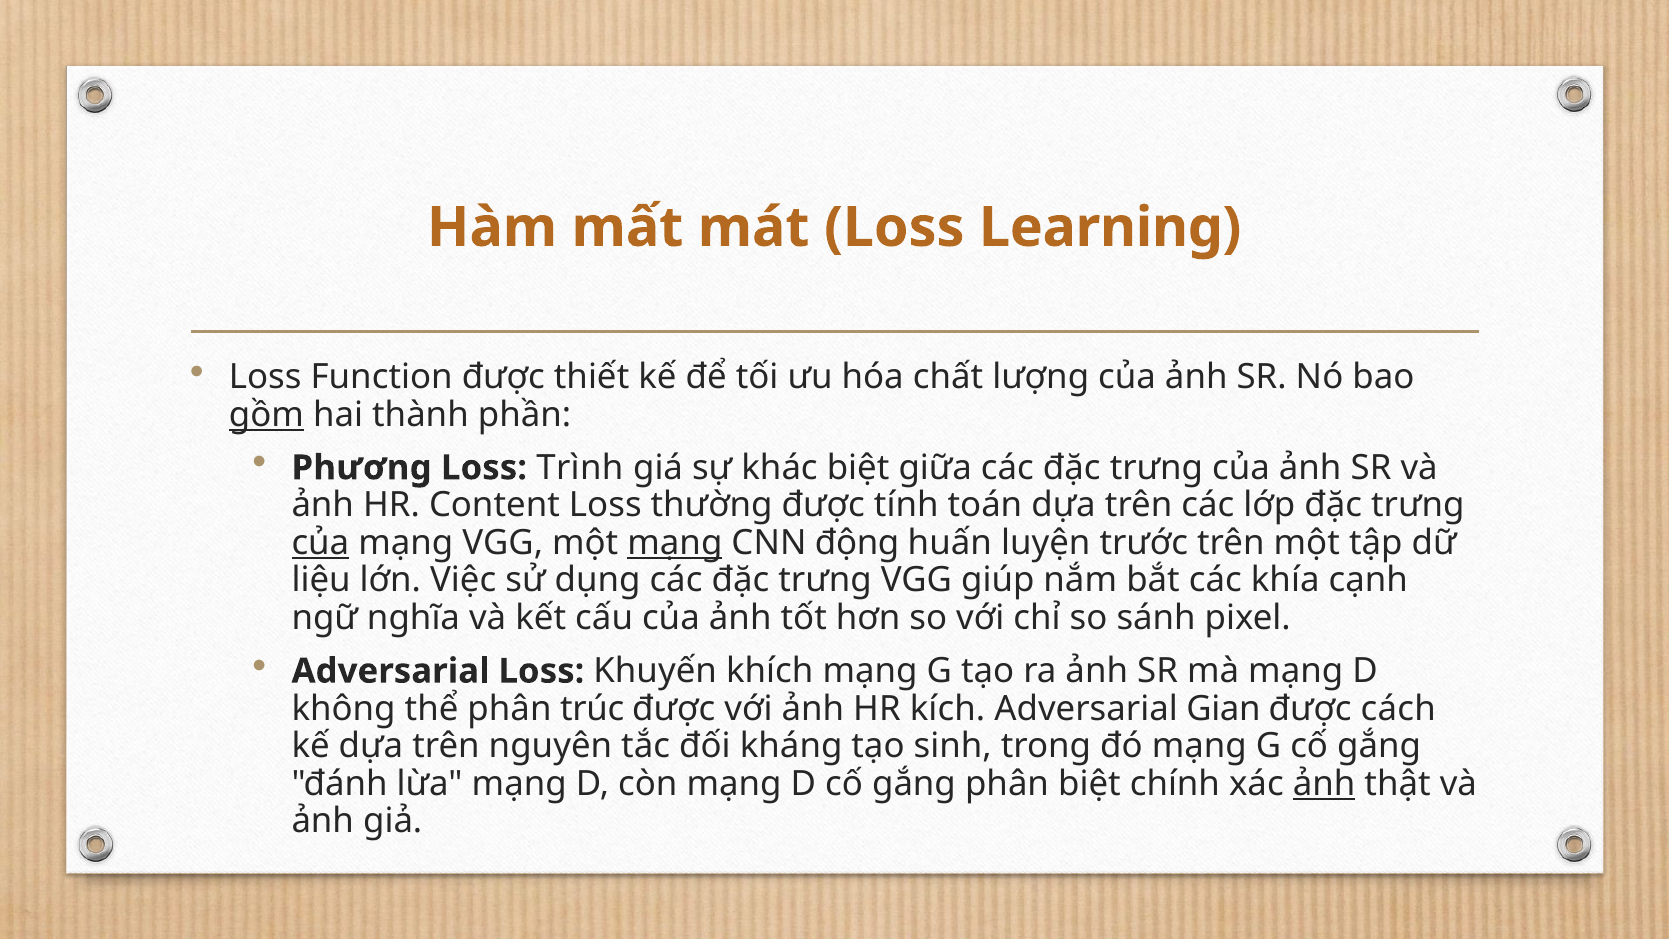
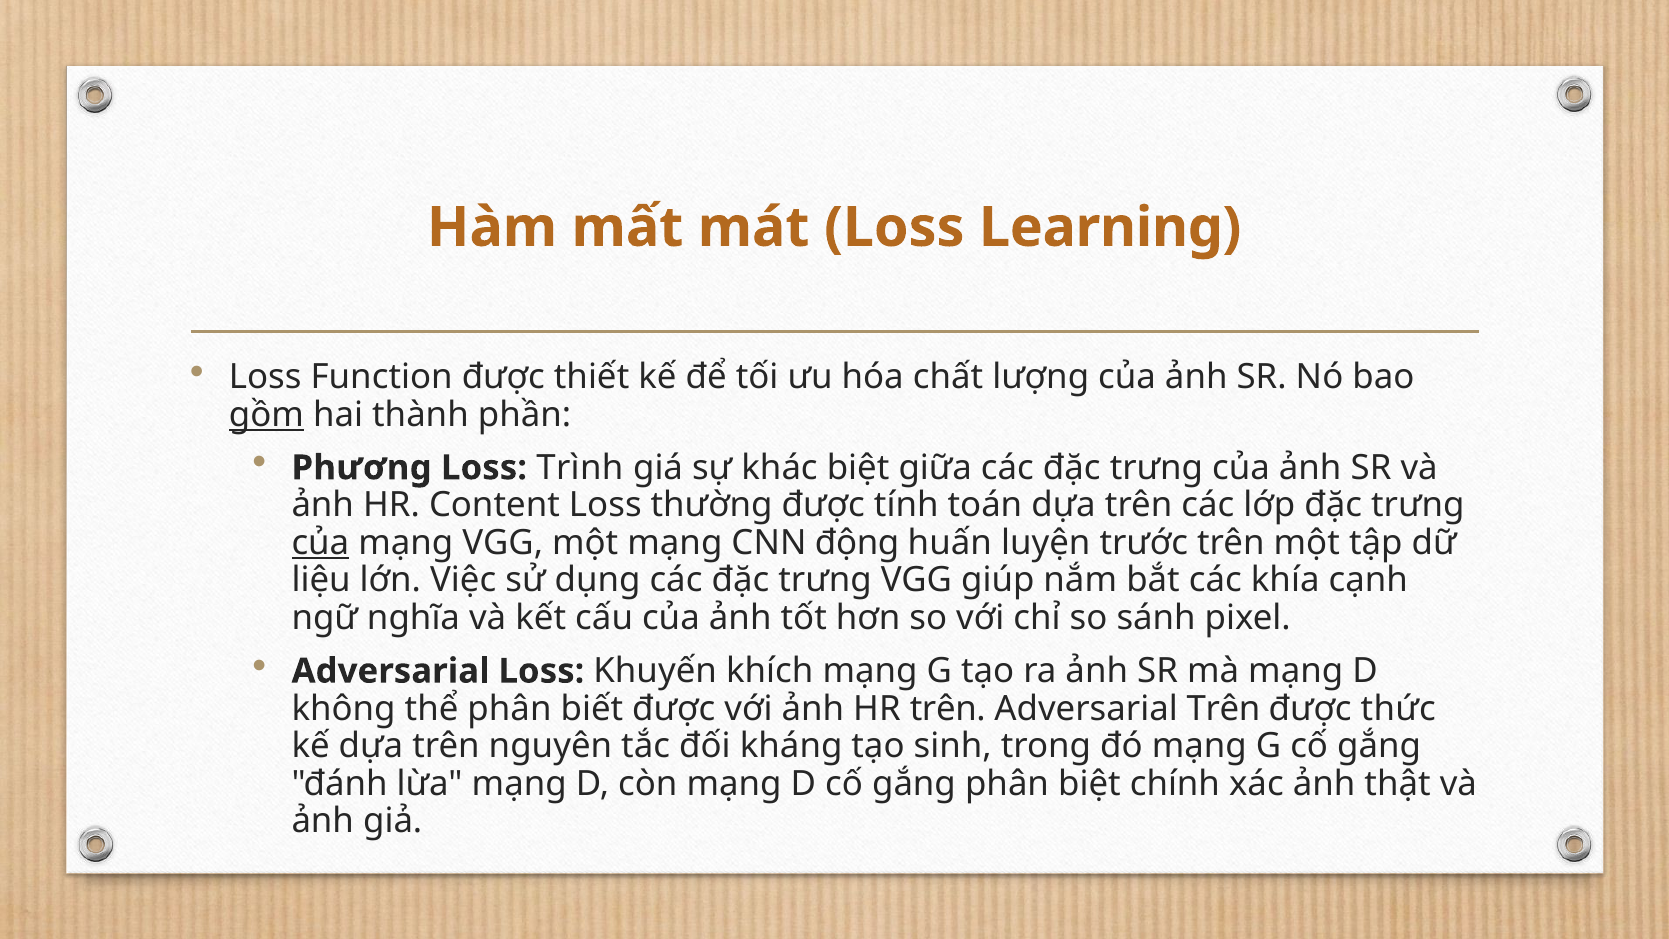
mạng underline: present -> none (675, 543)
trúc: trúc -> biết (592, 709)
HR kích: kích -> trên (948, 709)
Adversarial Gian: Gian -> Trên (1223, 709)
cách: cách -> thức (1398, 709)
ảnh underline: present -> none (1324, 784)
